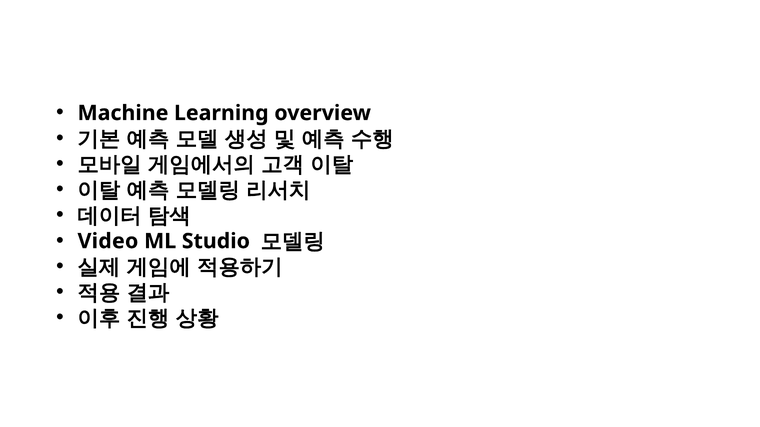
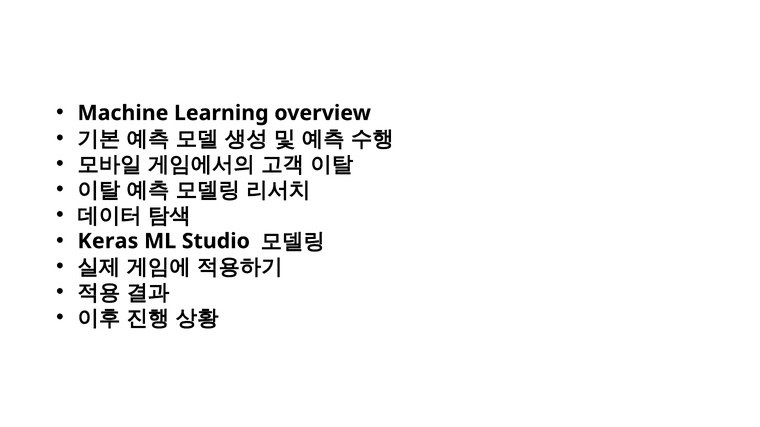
Video: Video -> Keras (108, 241)
